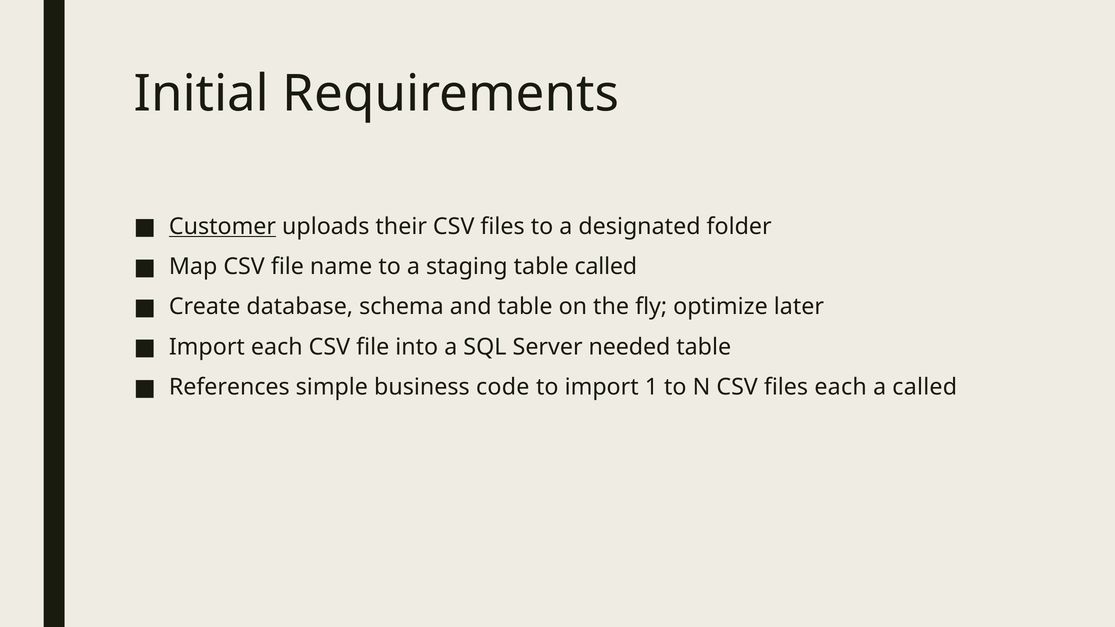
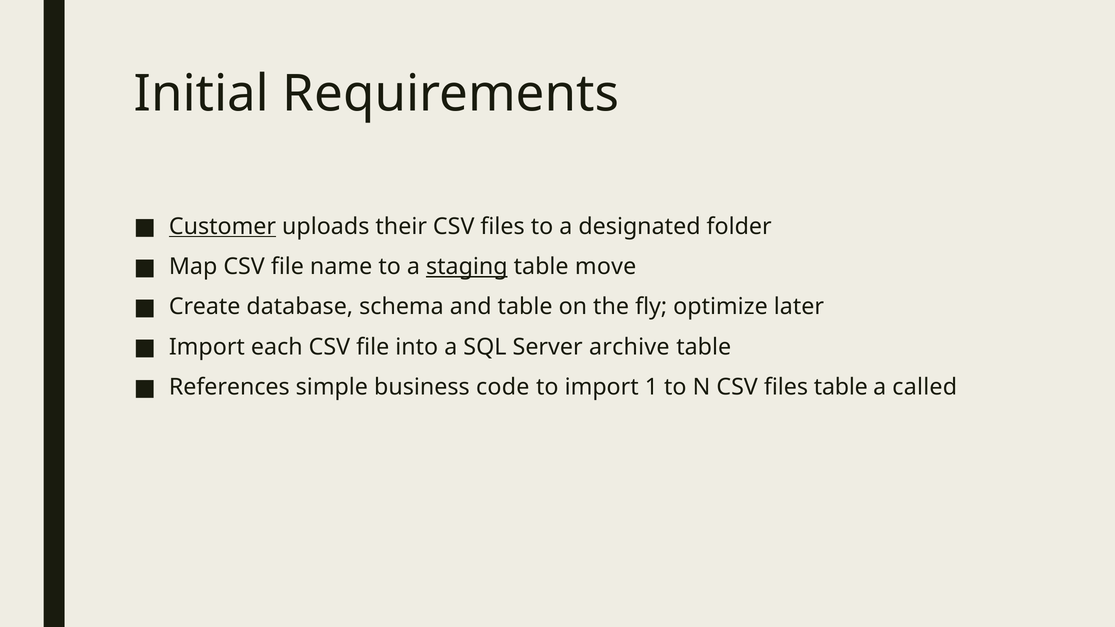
staging underline: none -> present (467, 267)
table called: called -> move (606, 267)
needed: needed -> archive (629, 347)
files each: each -> table (841, 387)
